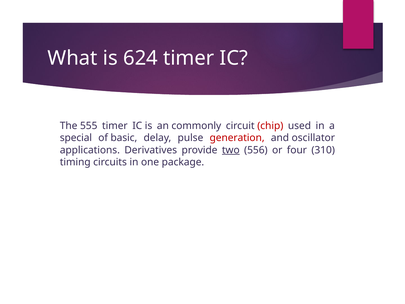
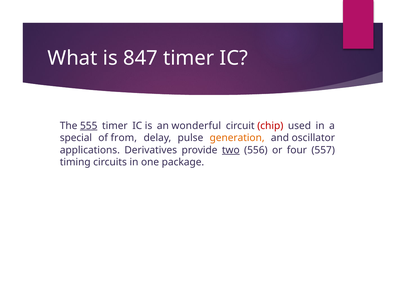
624: 624 -> 847 (140, 58)
555 underline: none -> present (89, 126)
commonly: commonly -> wonderful (196, 126)
basic: basic -> from (124, 138)
generation colour: red -> orange (237, 138)
310: 310 -> 557 (323, 150)
